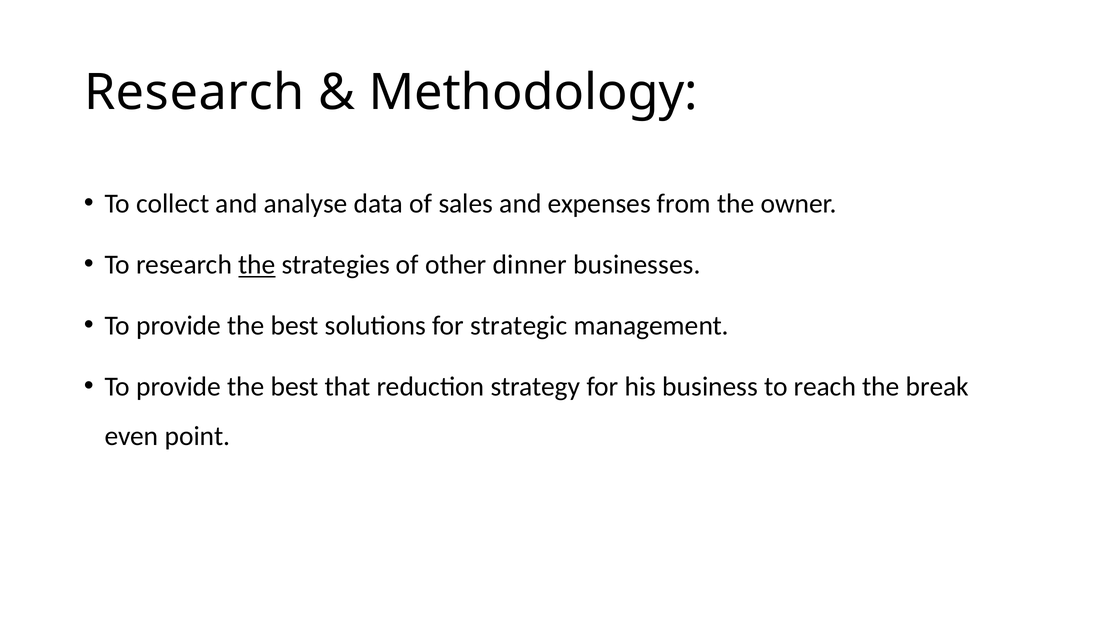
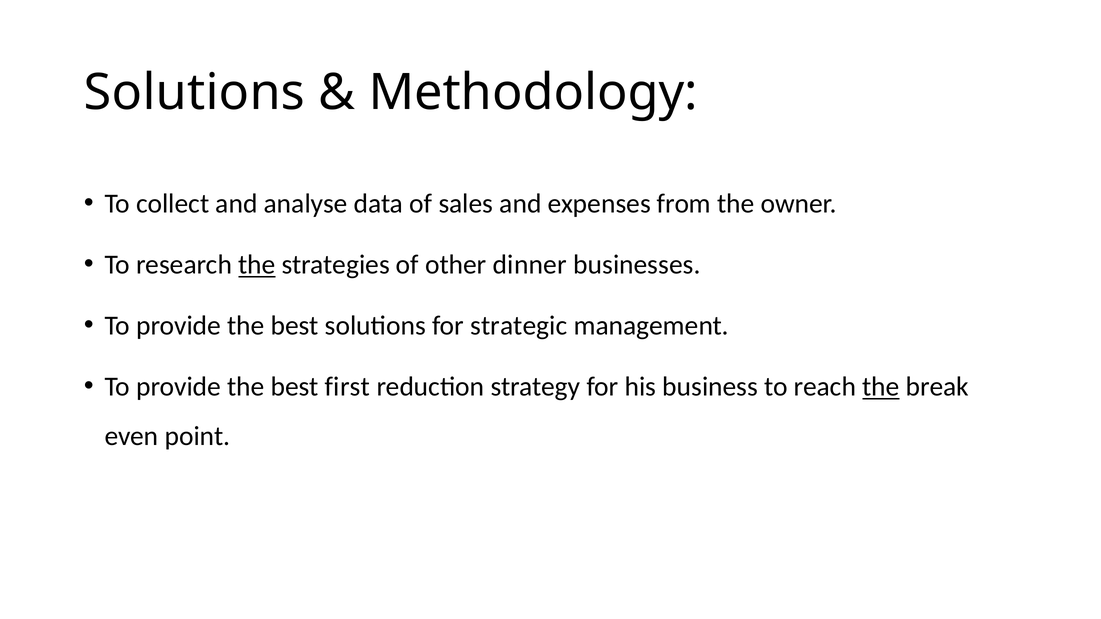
Research: Research -> Solutions (195, 92)
that: that -> first (347, 387)
the underline: none -> present (881, 387)
